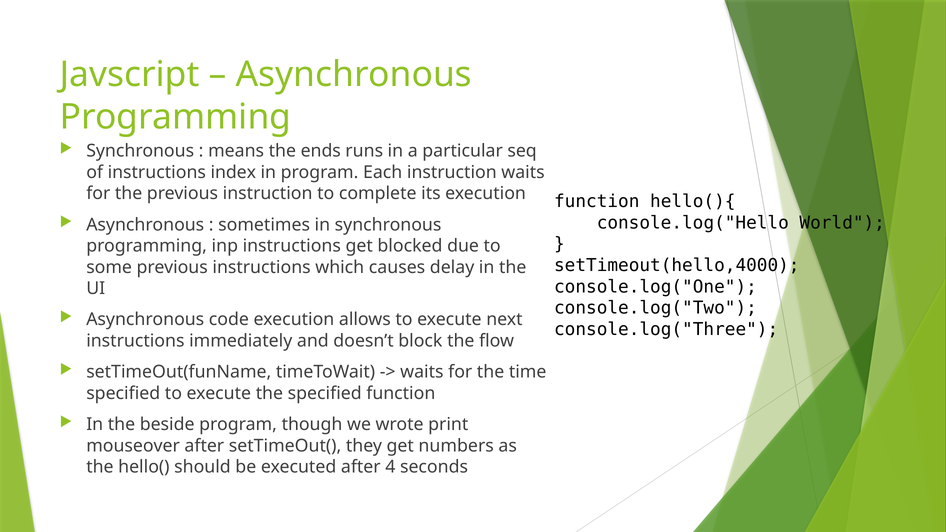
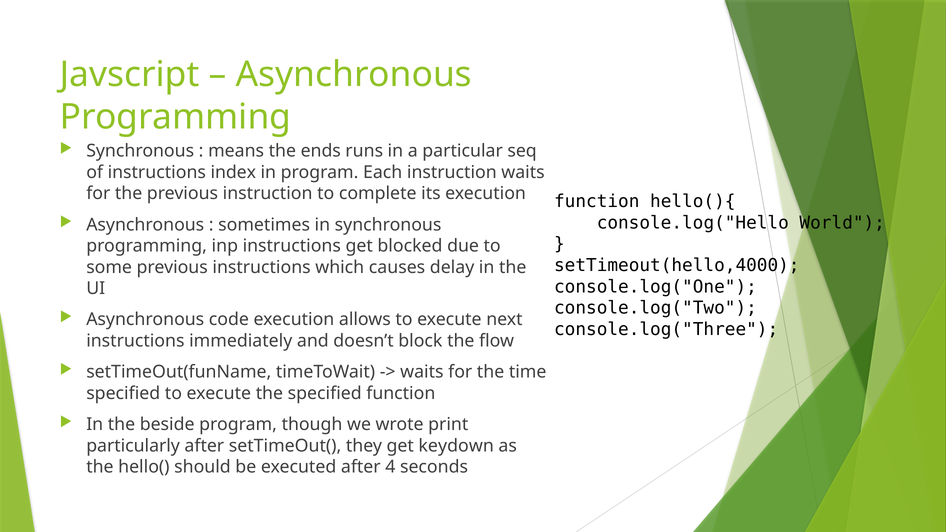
mouseover: mouseover -> particularly (133, 446)
numbers: numbers -> keydown (456, 446)
